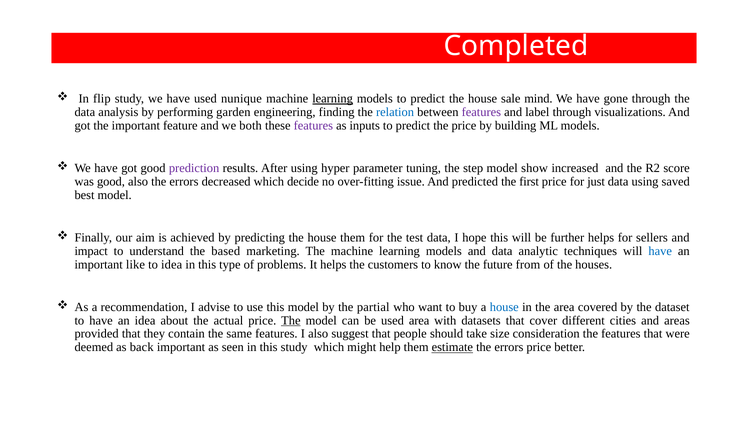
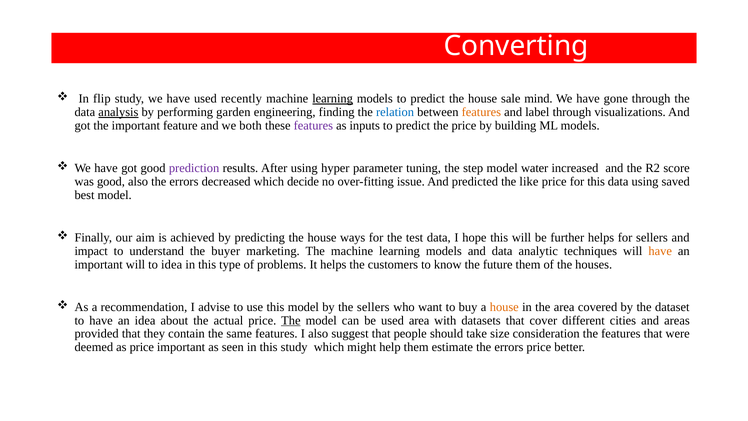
Completed: Completed -> Converting (516, 46)
nunique: nunique -> recently (241, 99)
analysis underline: none -> present (118, 112)
features colour: purple -> orange (481, 112)
show: show -> water (535, 168)
first: first -> like (529, 181)
for just: just -> this (596, 181)
house them: them -> ways (353, 237)
based: based -> buyer (226, 251)
have colour: blue -> orange (660, 251)
important like: like -> will (136, 264)
future from: from -> them (528, 264)
the partial: partial -> sellers (373, 307)
house colour: blue -> orange (504, 307)
as back: back -> price (142, 347)
estimate underline: present -> none (452, 347)
